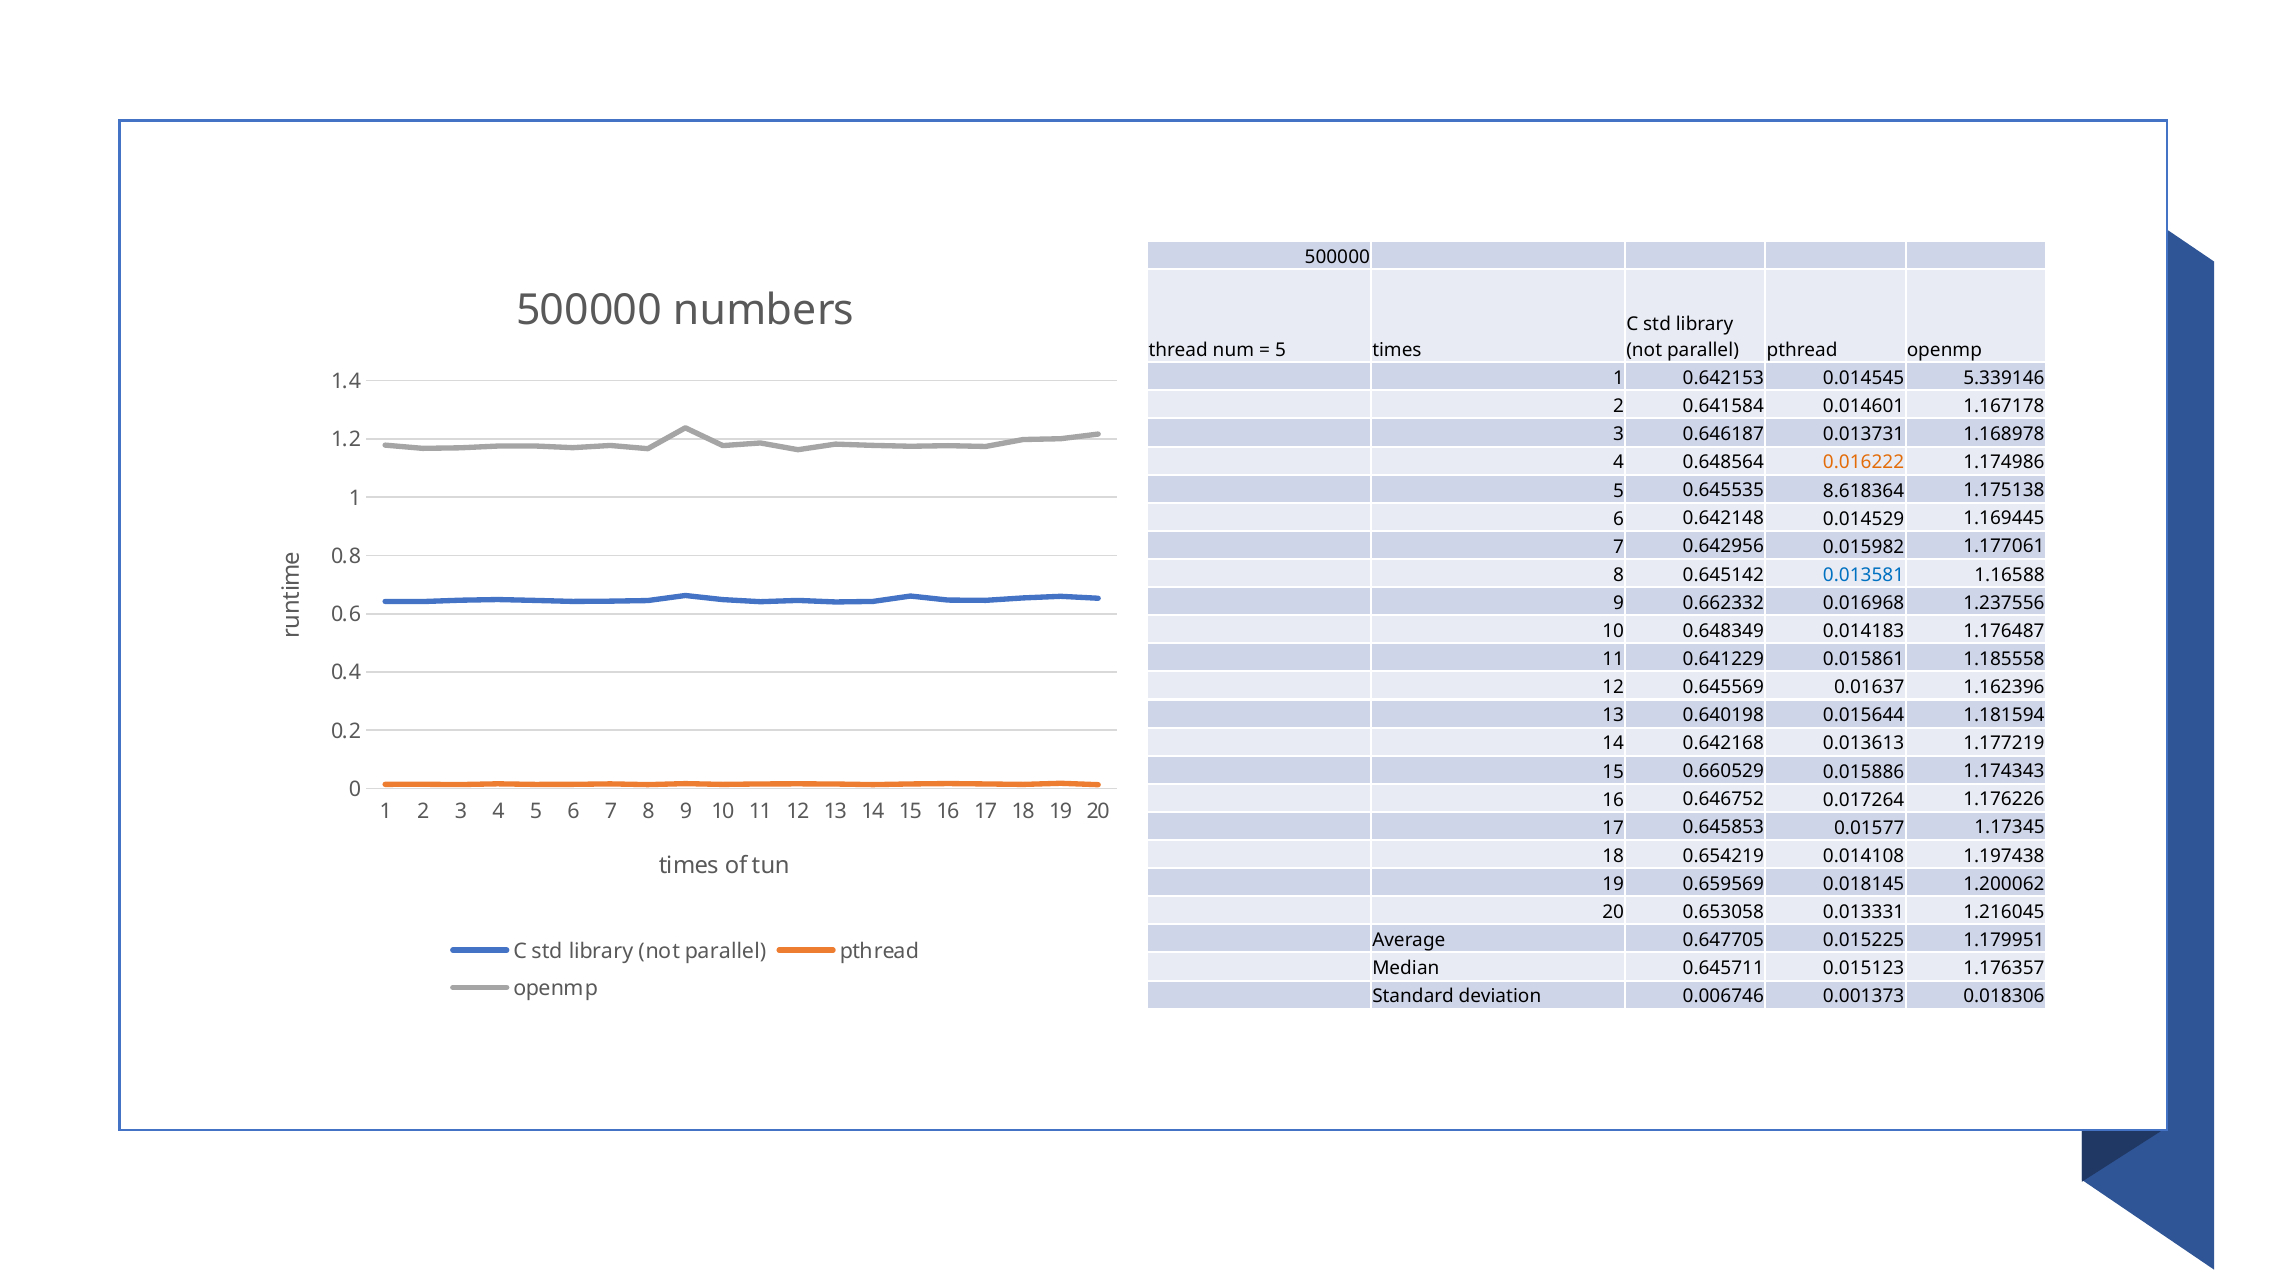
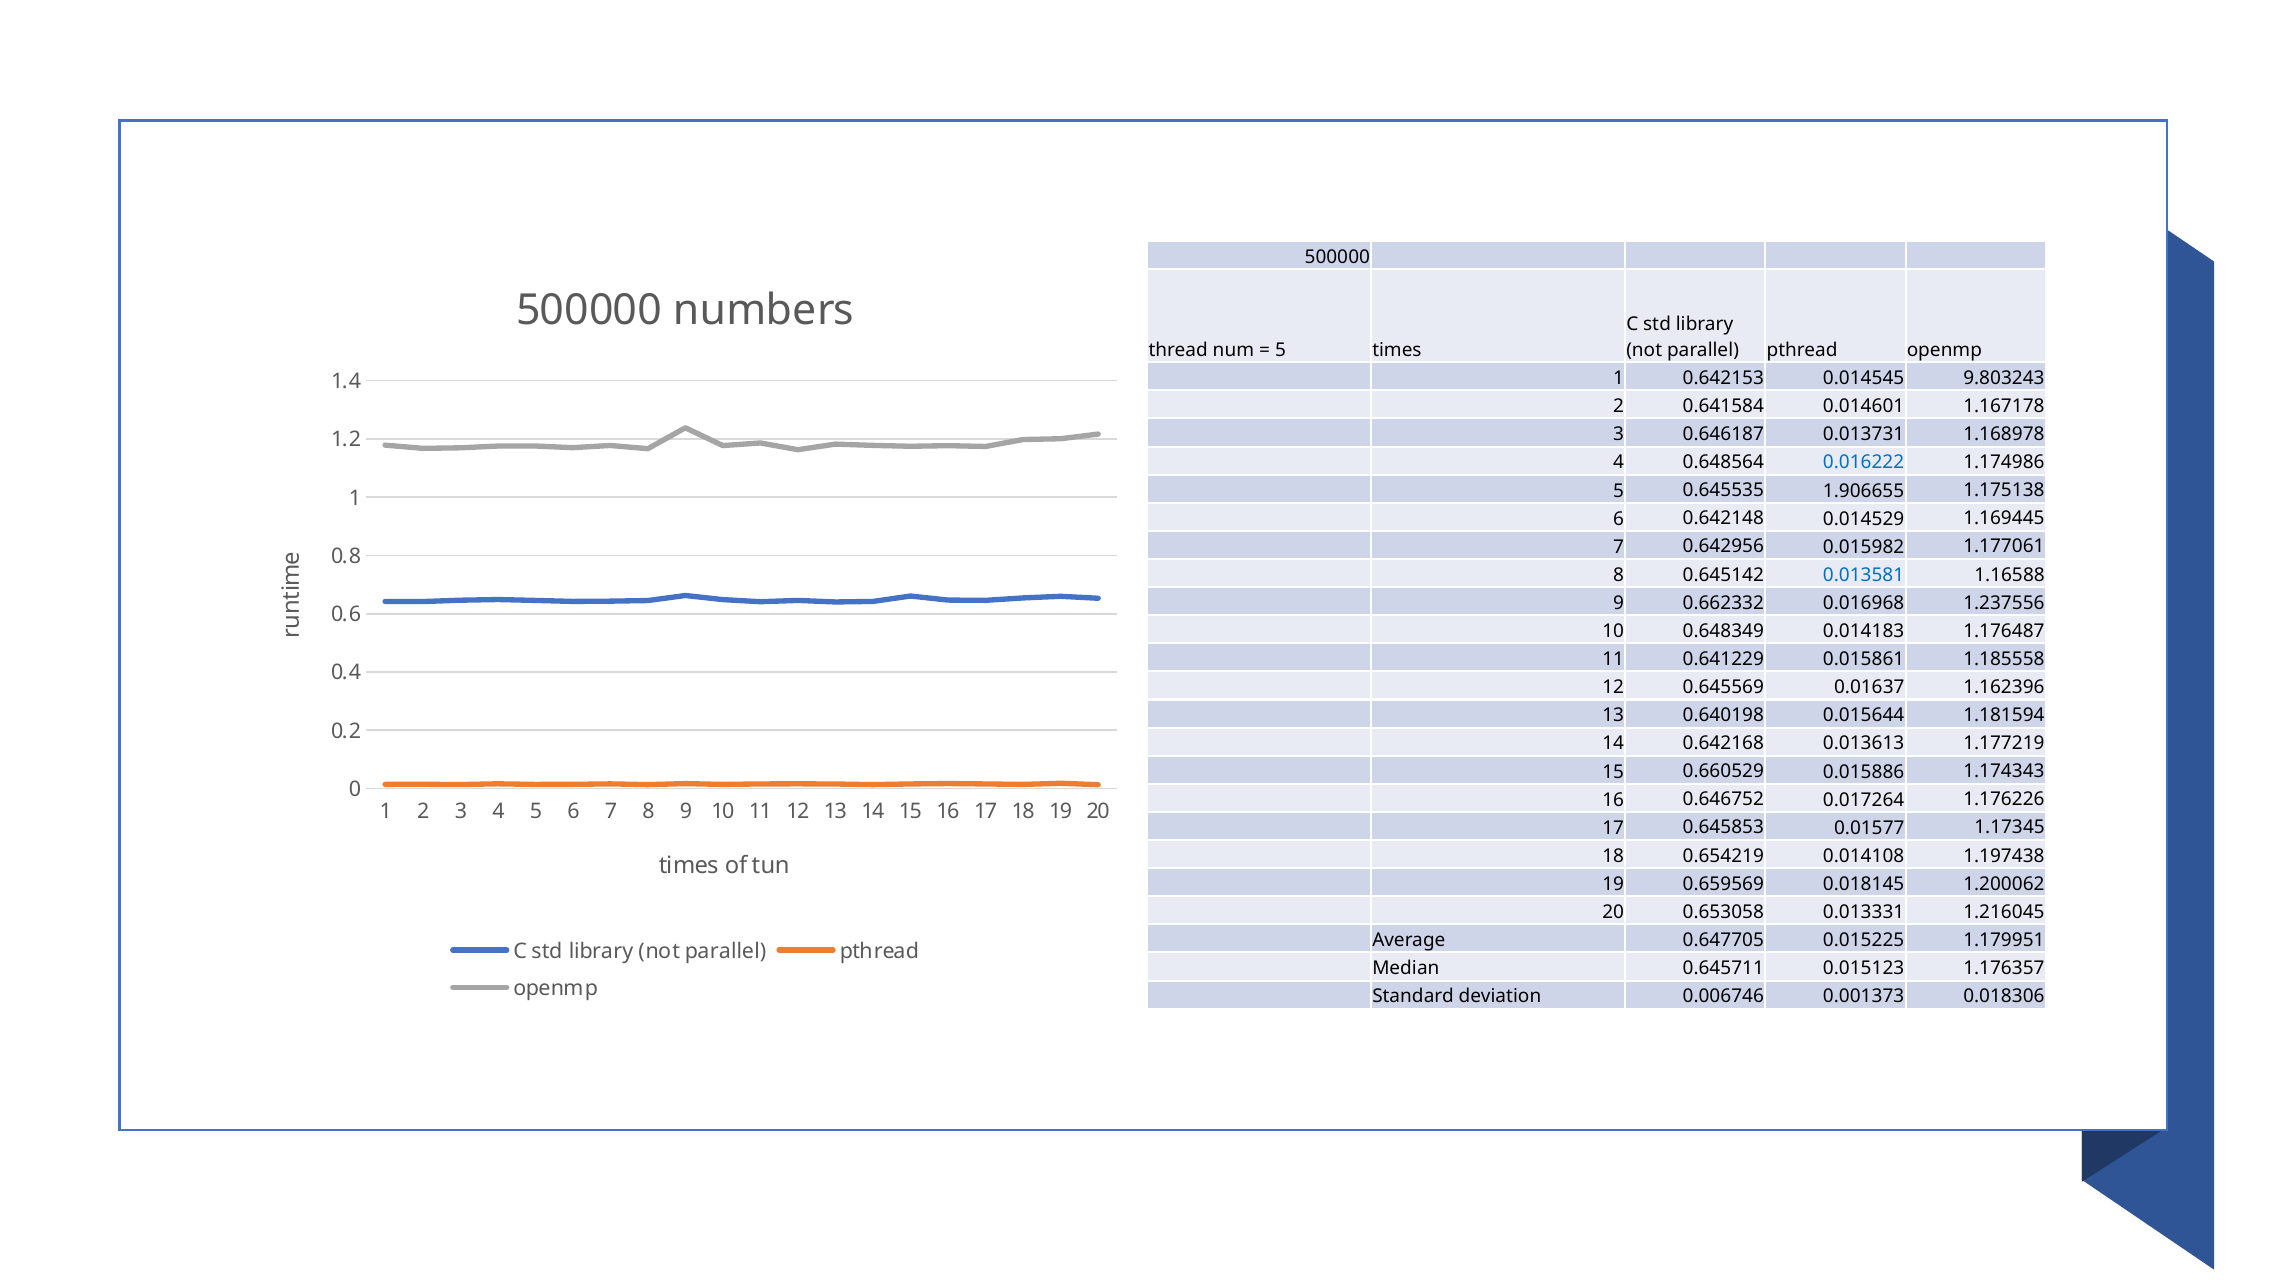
5.339146: 5.339146 -> 9.803243 (2004, 378)
0.016222 colour: orange -> blue (1864, 463)
8.618364: 8.618364 -> 1.906655 (1864, 491)
